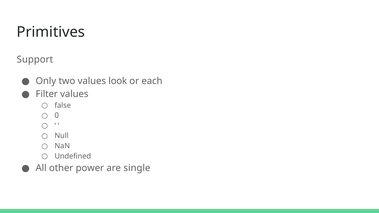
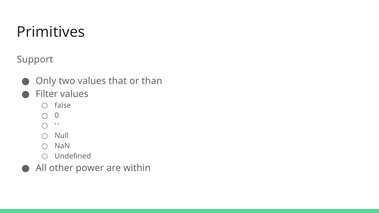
look: look -> that (118, 81)
each: each -> than (152, 81)
single: single -> within (137, 168)
